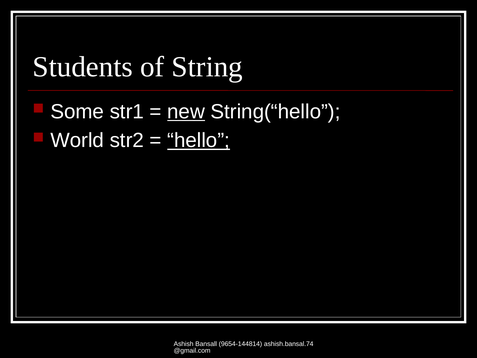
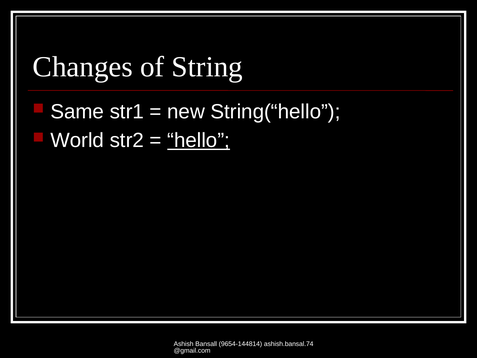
Students: Students -> Changes (83, 67)
Some: Some -> Same (77, 112)
new underline: present -> none (186, 112)
